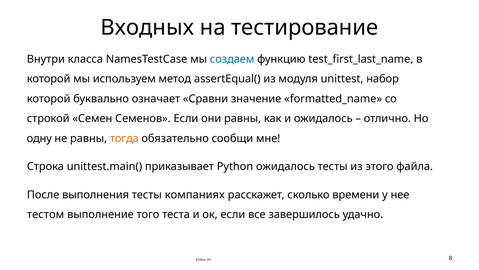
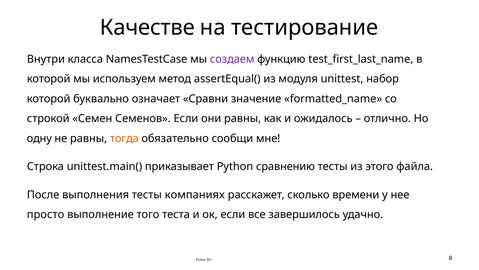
Входных: Входных -> Качестве (147, 28)
создаем colour: blue -> purple (232, 59)
Python ожидалось: ожидалось -> сравнению (285, 166)
тестом: тестом -> просто (46, 214)
